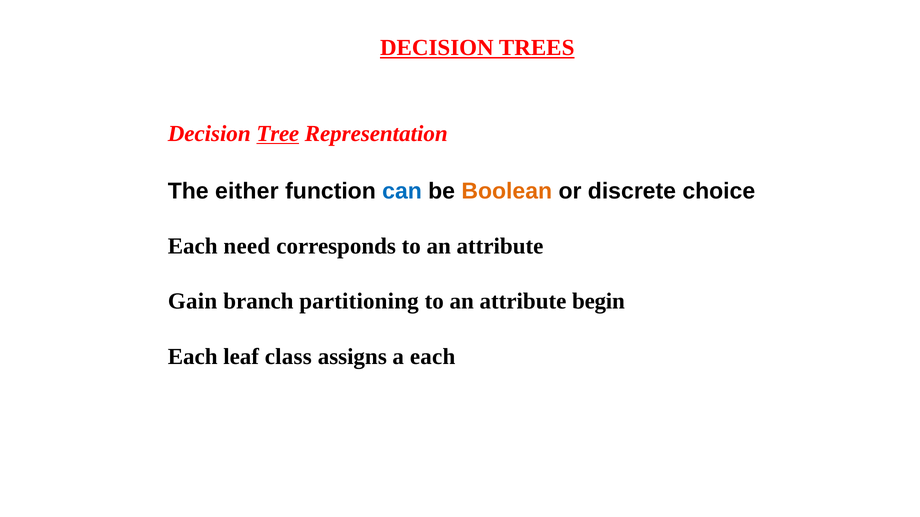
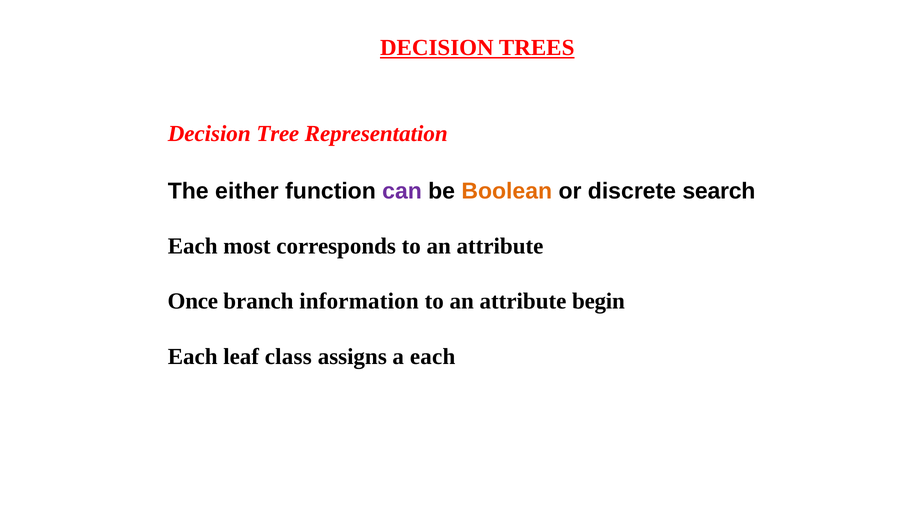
Tree underline: present -> none (278, 134)
can colour: blue -> purple (402, 191)
choice: choice -> search (719, 191)
need: need -> most (247, 246)
Gain: Gain -> Once (193, 302)
partitioning: partitioning -> information (359, 302)
